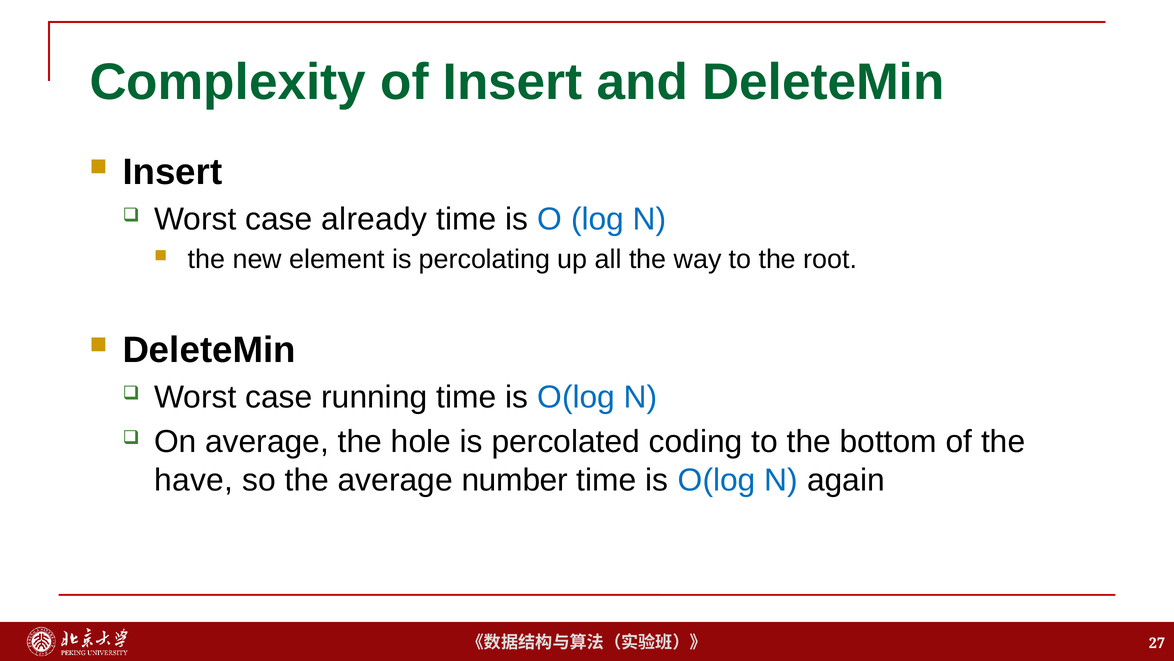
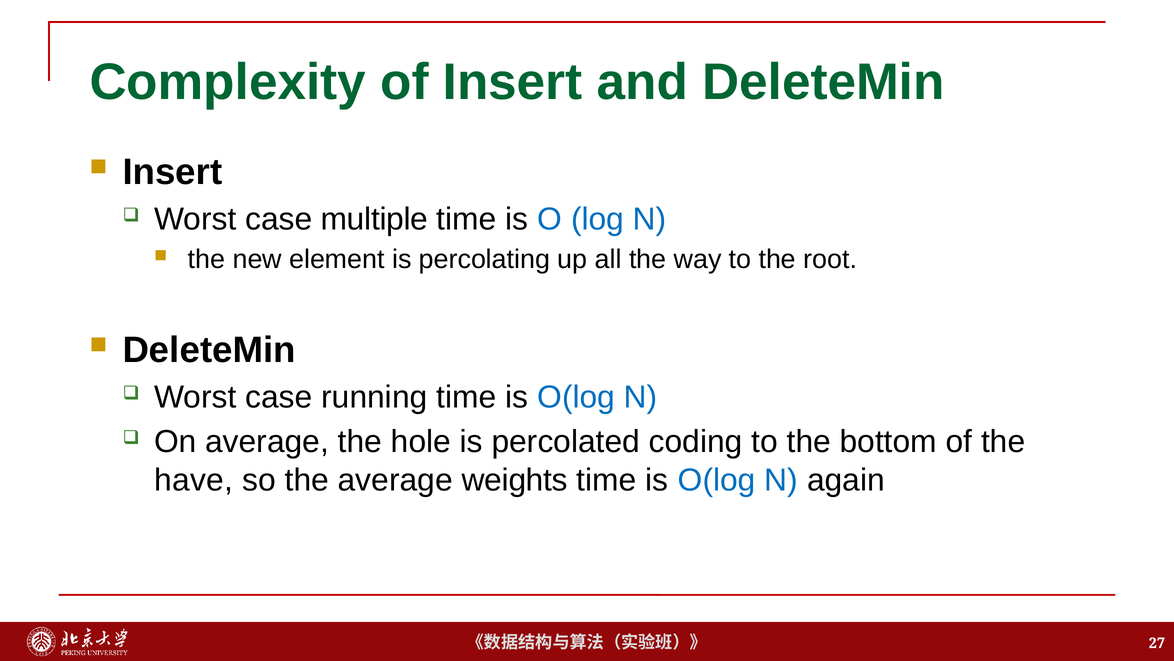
already: already -> multiple (374, 219)
number: number -> weights (515, 480)
